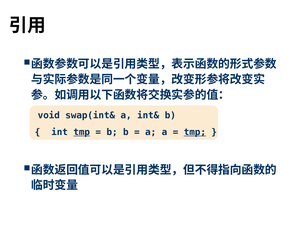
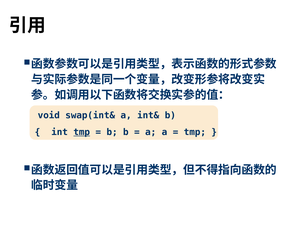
tmp underline: present -> none (195, 133)
